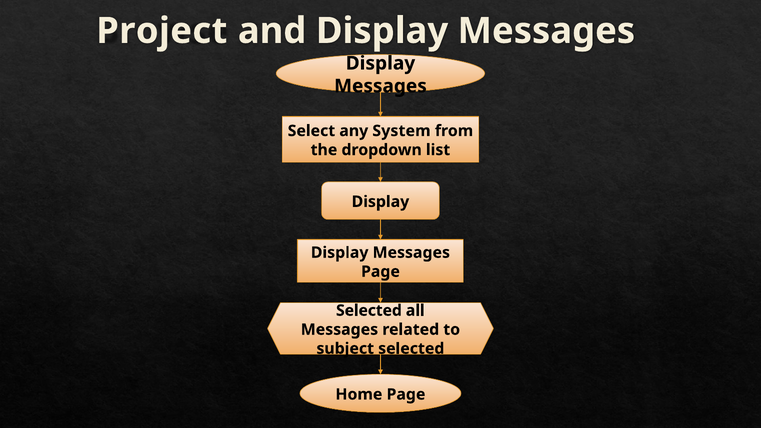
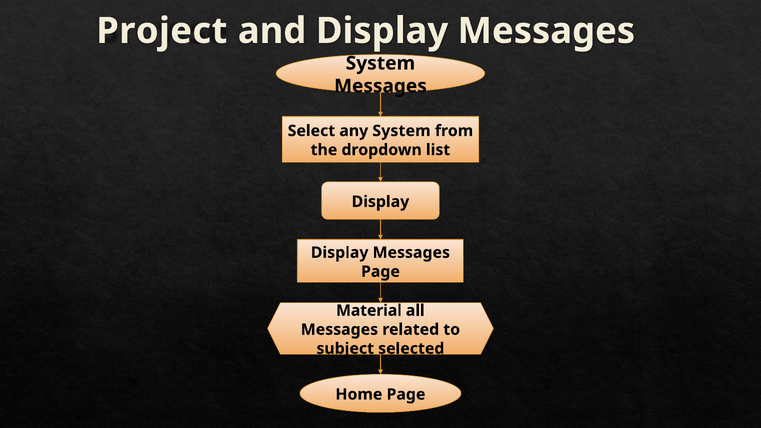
Display: Display -> System (380, 63)
Selected: Selected -> Material (369, 311)
